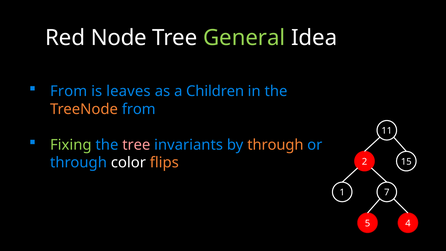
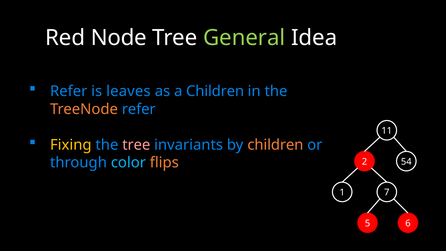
From: From -> Refer (69, 91)
TreeNode from: from -> refer (139, 109)
Fixing colour: light green -> yellow (71, 145)
by through: through -> children (275, 145)
color colour: white -> light blue (128, 163)
15: 15 -> 54 (406, 162)
4: 4 -> 6 (408, 223)
